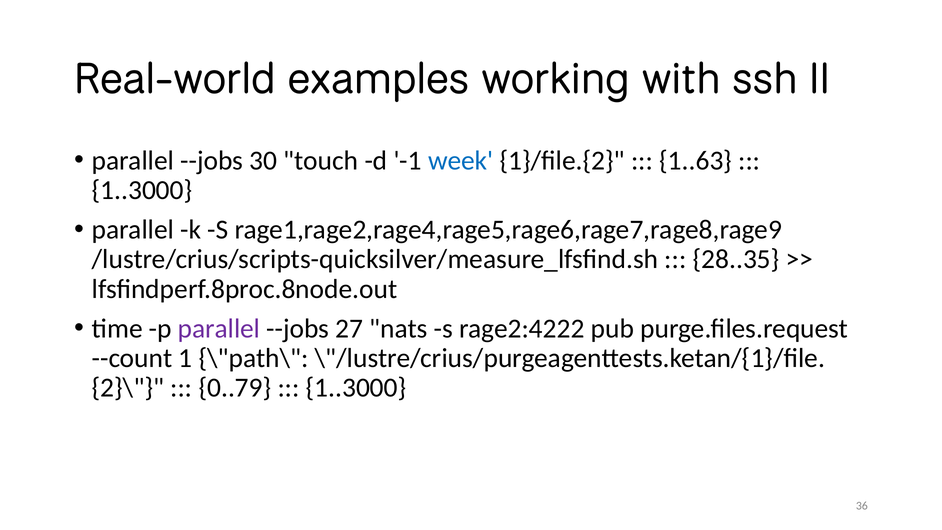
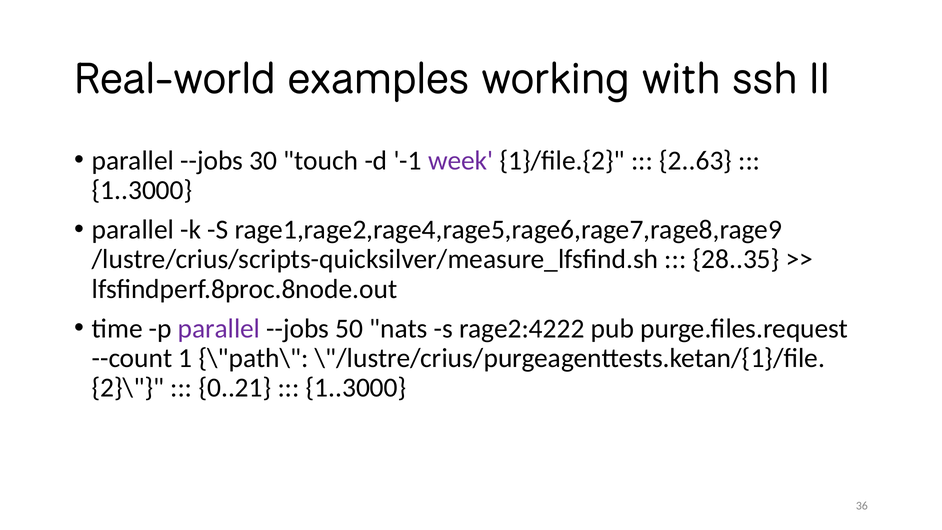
week colour: blue -> purple (461, 160)
1..63: 1..63 -> 2..63 (696, 160)
27: 27 -> 50 (349, 328)
0..79: 0..79 -> 0..21 (235, 388)
